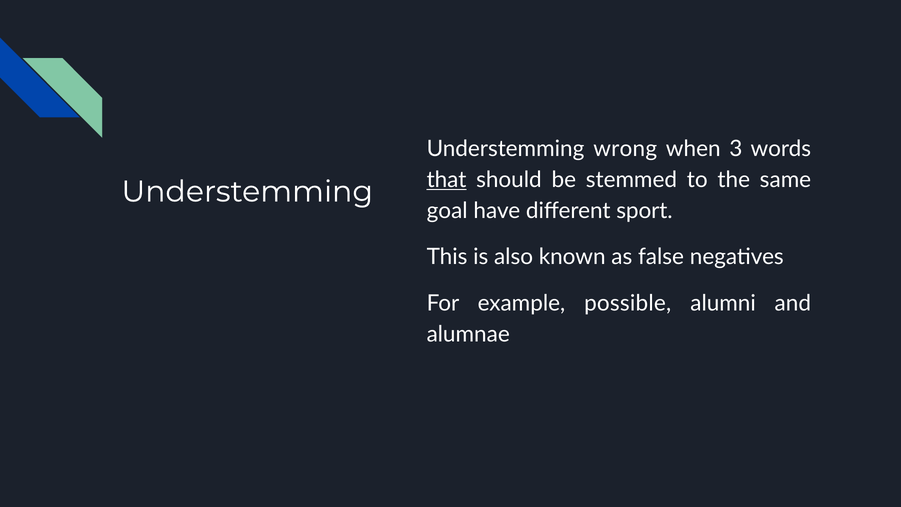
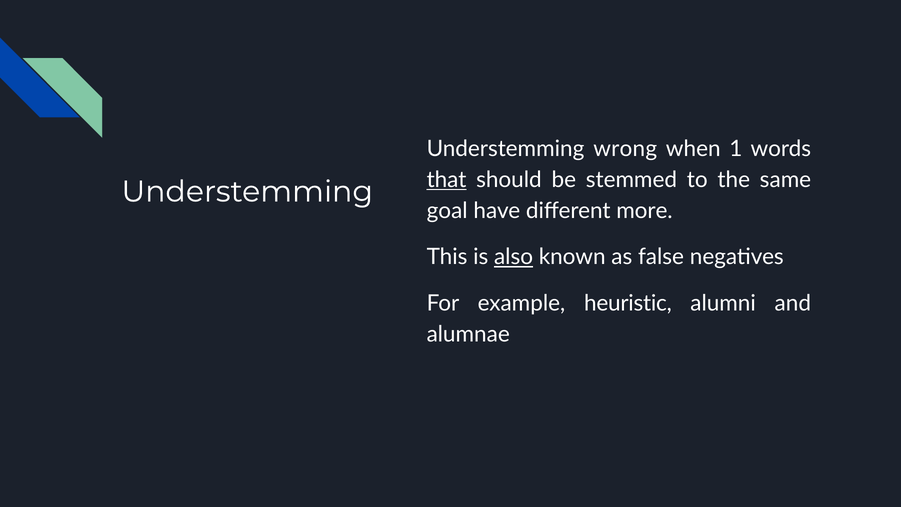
3: 3 -> 1 (736, 149)
sport: sport -> more (644, 211)
also underline: none -> present (514, 257)
possible: possible -> heuristic (628, 303)
